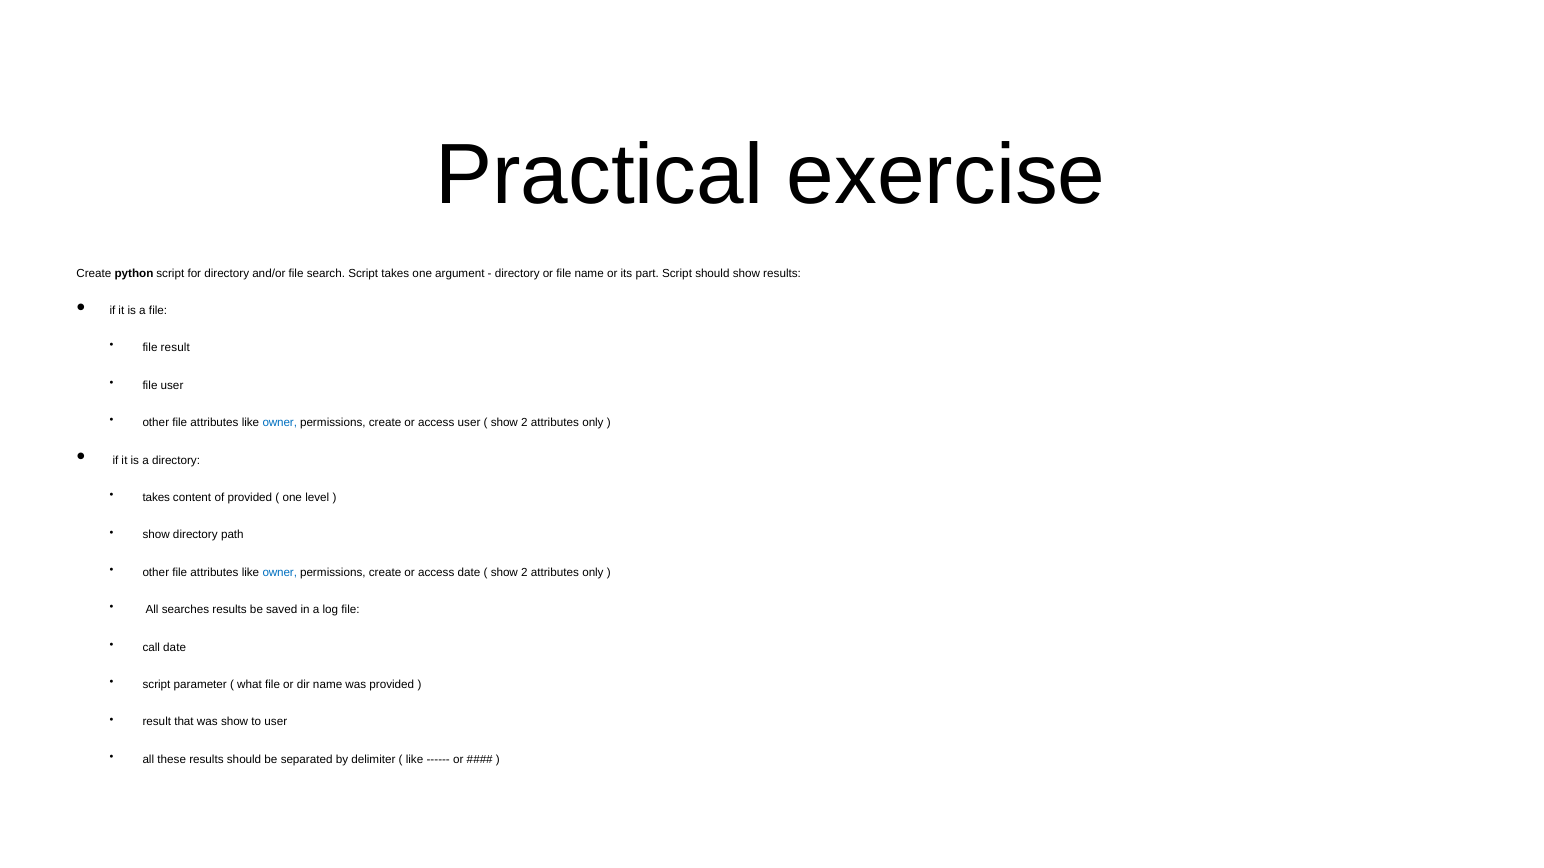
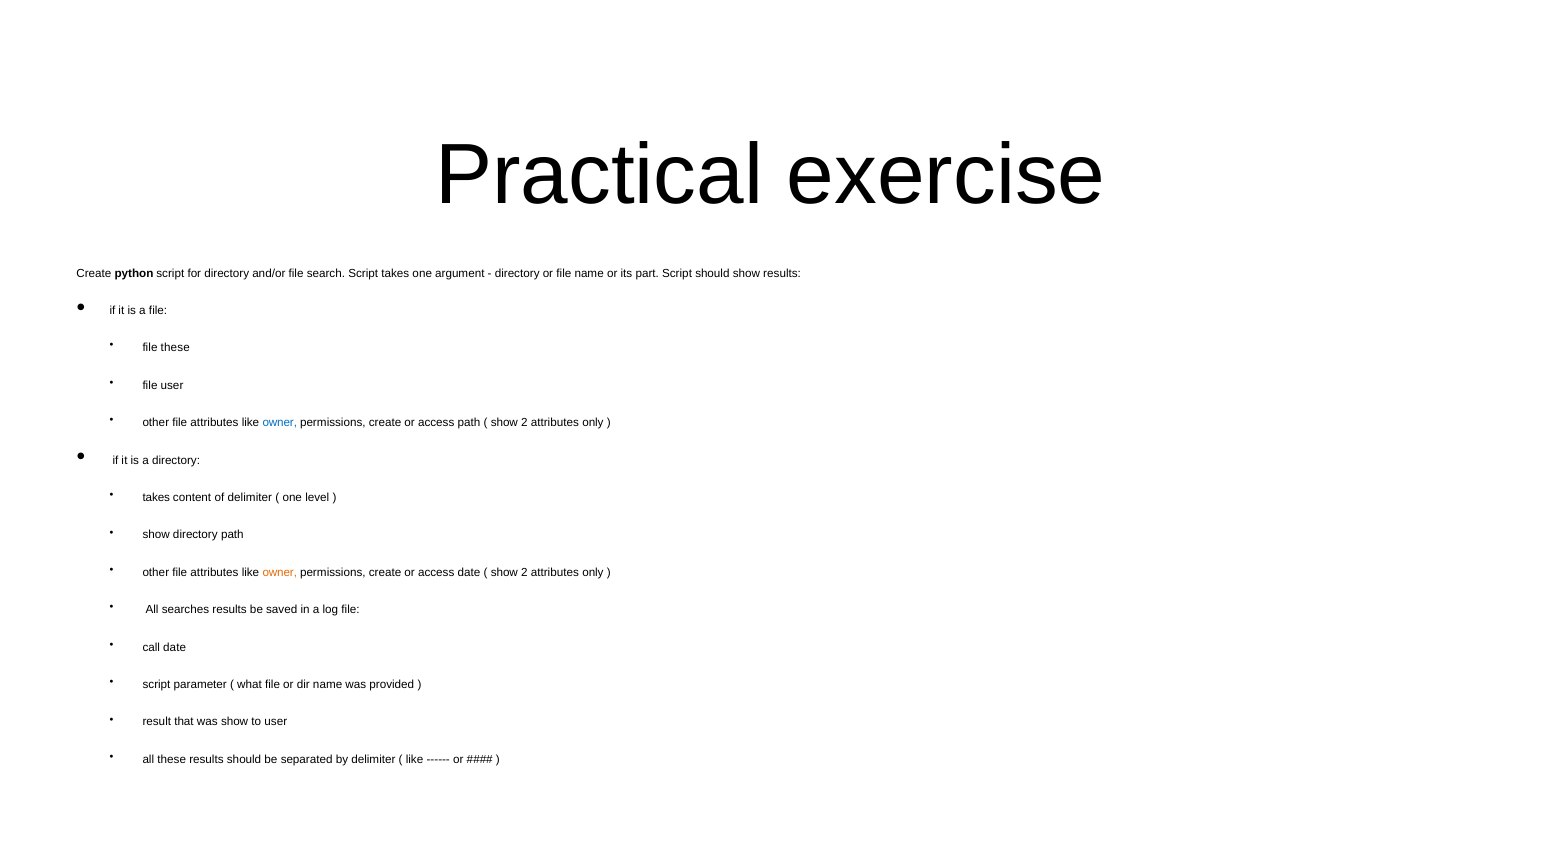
file result: result -> these (175, 348)
access user: user -> path (469, 423)
of provided: provided -> delimiter (250, 498)
owner colour: blue -> orange (280, 573)
